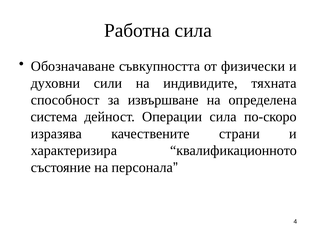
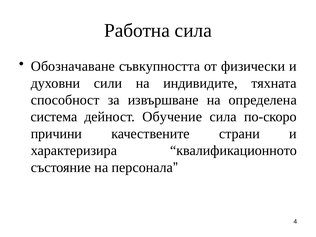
Операции: Операции -> Обучение (172, 117)
изразява: изразява -> причини (56, 134)
